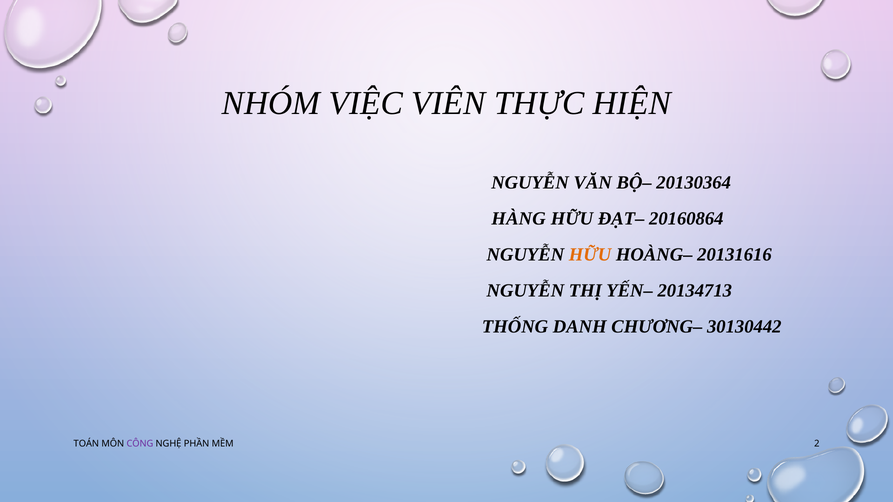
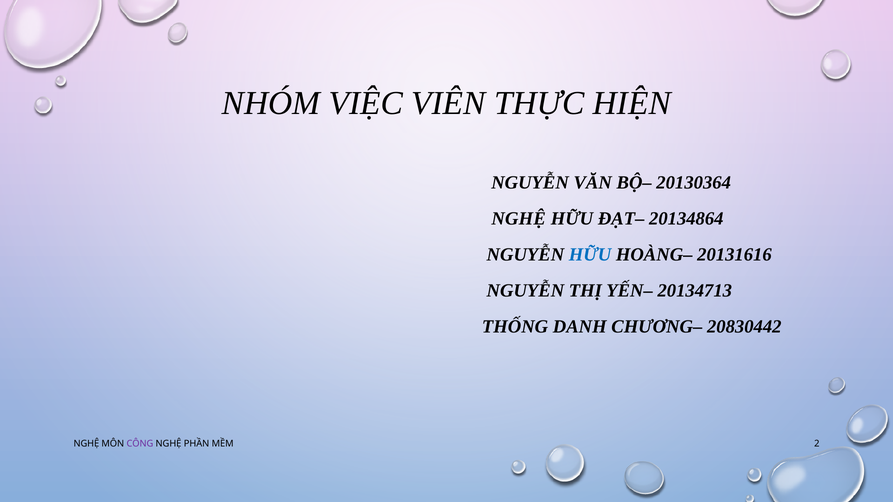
HÀNG: HÀNG -> NGHỆ (519, 219)
20160864: 20160864 -> 20134864 (686, 219)
HỮU colour: orange -> blue (590, 255)
30130442: 30130442 -> 20830442 (744, 327)
TOÁN: TOÁN -> NGHỆ (86, 444)
